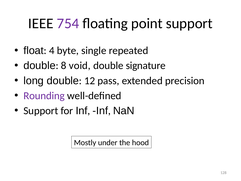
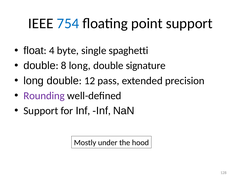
754 colour: purple -> blue (68, 23)
repeated: repeated -> spaghetti (129, 51)
8 void: void -> long (80, 66)
